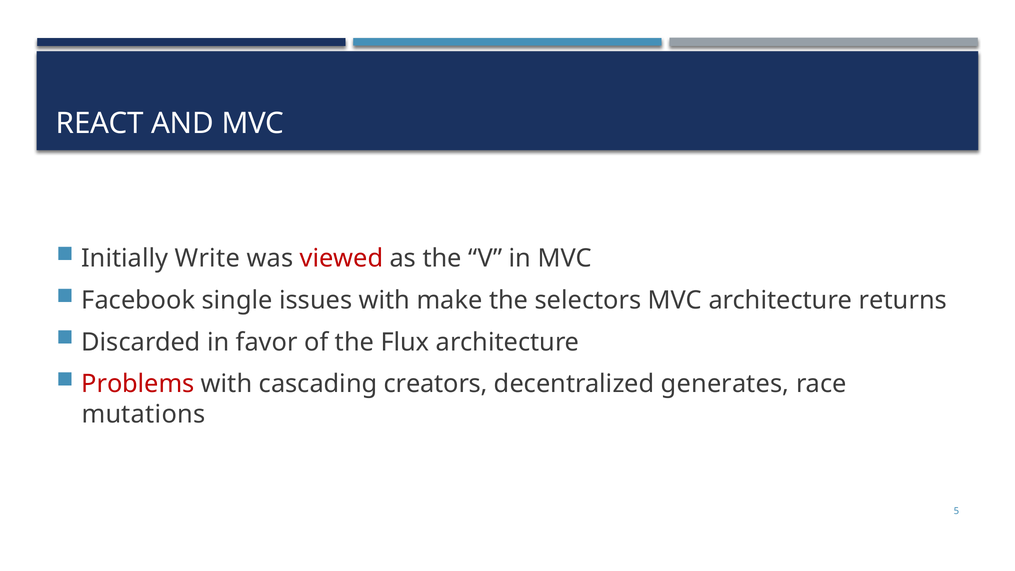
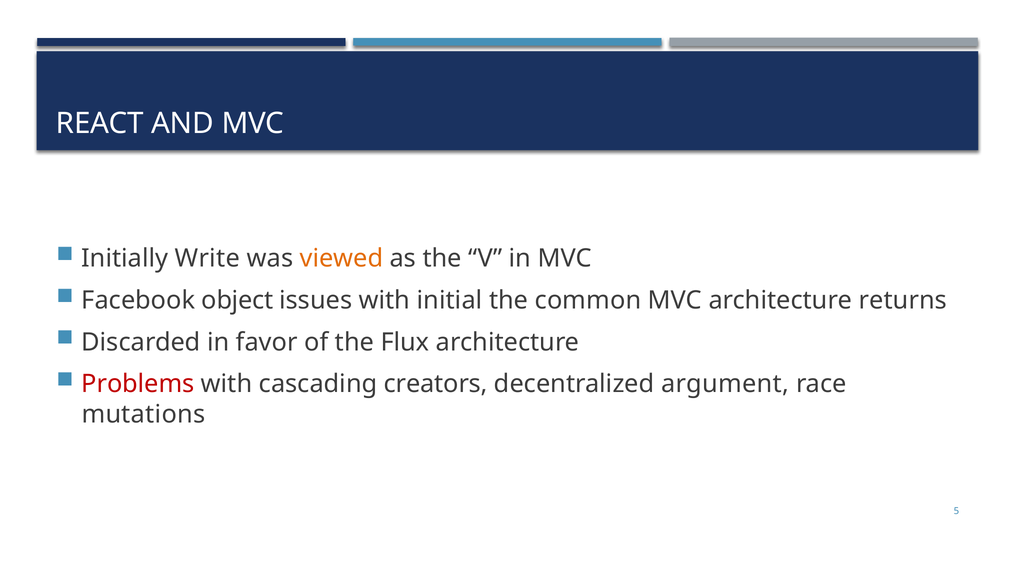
viewed colour: red -> orange (342, 258)
single: single -> object (237, 300)
make: make -> initial (450, 300)
selectors: selectors -> common (588, 300)
generates: generates -> argument (725, 384)
